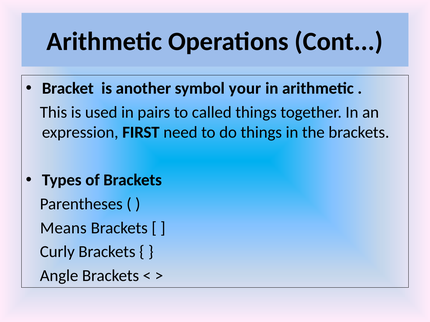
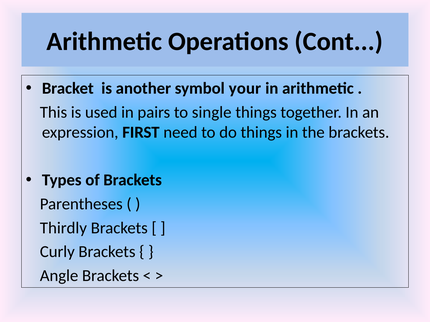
called: called -> single (212, 113)
Means: Means -> Thirdly (63, 228)
